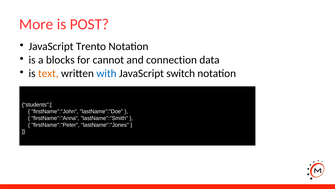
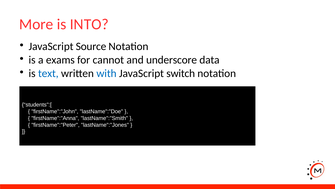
POST: POST -> INTO (89, 24)
Trento: Trento -> Source (91, 46)
blocks: blocks -> exams (60, 60)
connection: connection -> underscore (172, 60)
text colour: orange -> blue (48, 73)
